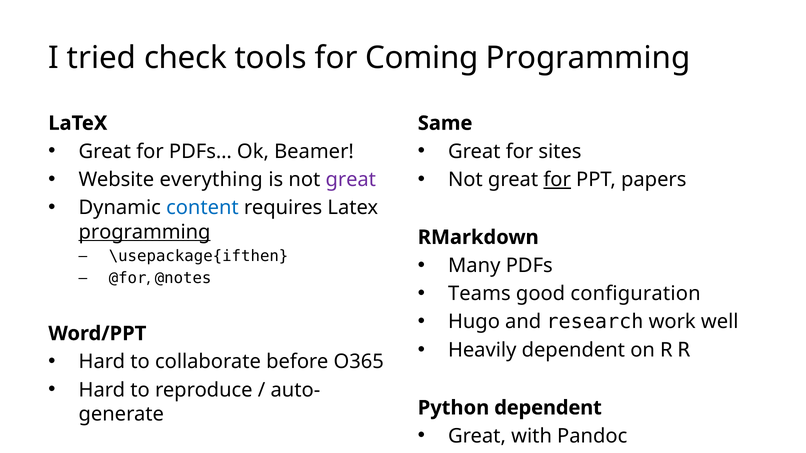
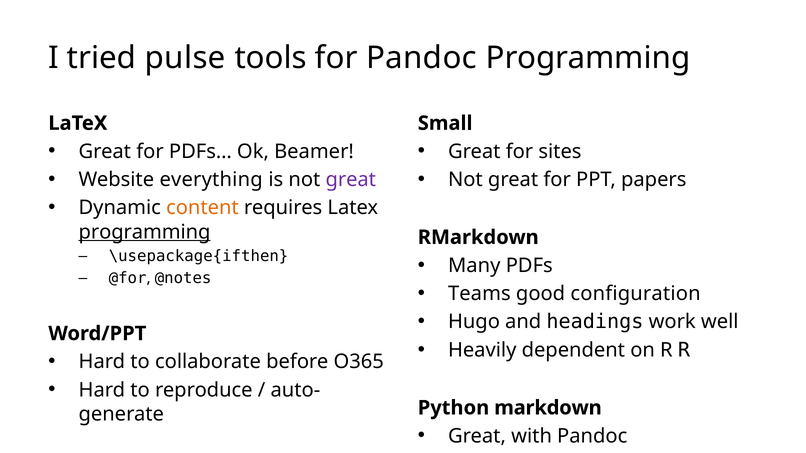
check: check -> pulse (185, 58)
for Coming: Coming -> Pandoc (421, 58)
Same: Same -> Small (445, 123)
for underline: present -> none (557, 180)
content colour: blue -> orange (202, 208)
research: research -> headings (595, 322)
Python dependent: dependent -> markdown (548, 408)
